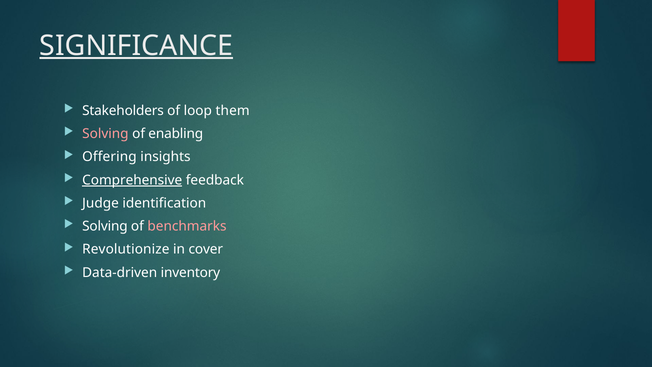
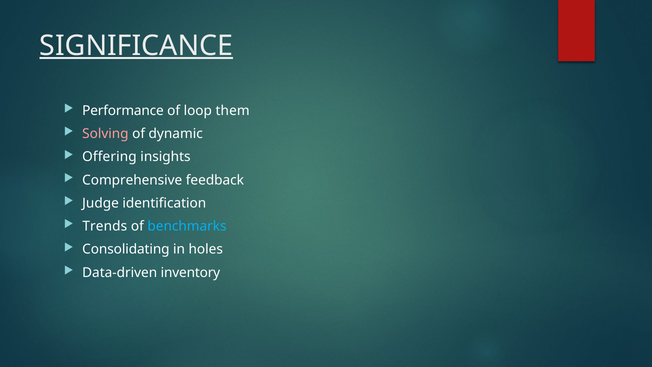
Stakeholders: Stakeholders -> Performance (123, 111)
enabling: enabling -> dynamic (176, 134)
Comprehensive underline: present -> none (132, 180)
Solving: Solving -> Trends (105, 226)
benchmarks colour: pink -> light blue (187, 226)
Revolutionize: Revolutionize -> Consolidating (126, 249)
cover: cover -> holes (206, 249)
